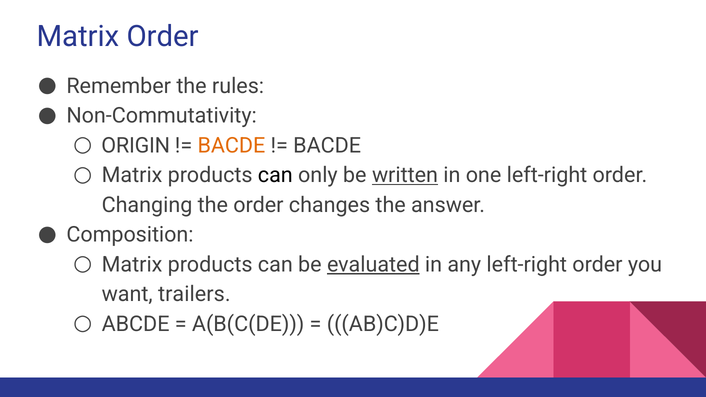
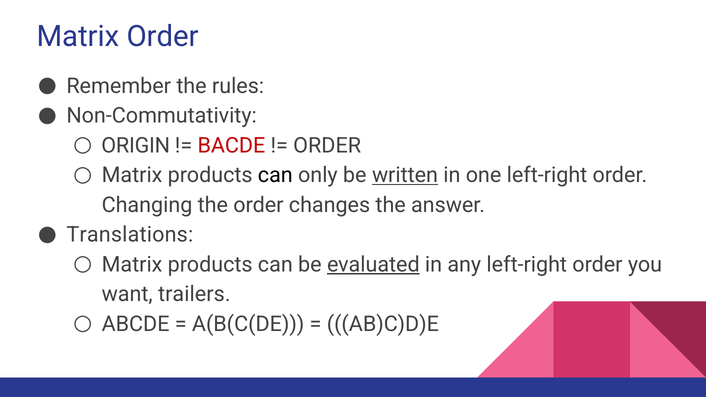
BACDE colour: orange -> red (231, 146)
BACDE: BACDE -> ORDER (327, 146)
Composition: Composition -> Translations (130, 235)
